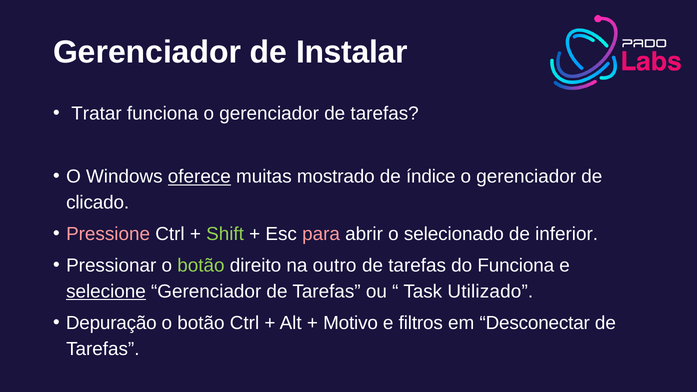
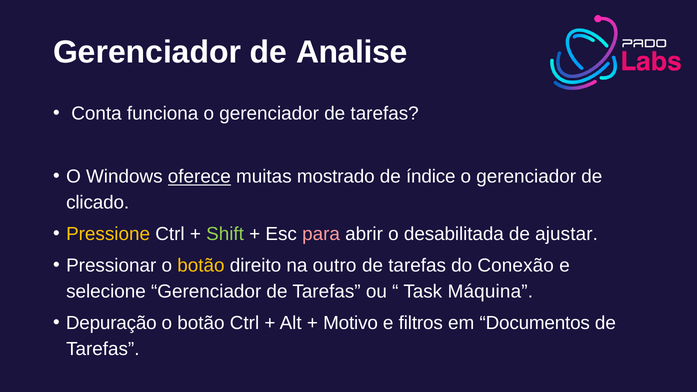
Instalar: Instalar -> Analise (352, 52)
Tratar: Tratar -> Conta (97, 114)
Pressione colour: pink -> yellow (108, 234)
selecionado: selecionado -> desabilitada (454, 234)
inferior: inferior -> ajustar (567, 234)
botão colour: light green -> yellow (201, 266)
do Funciona: Funciona -> Conexão (516, 266)
selecione underline: present -> none (106, 292)
Utilizado: Utilizado -> Máquina (490, 292)
Desconectar: Desconectar -> Documentos (535, 323)
